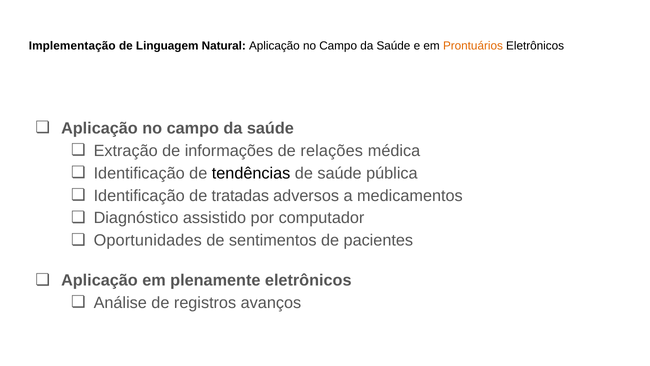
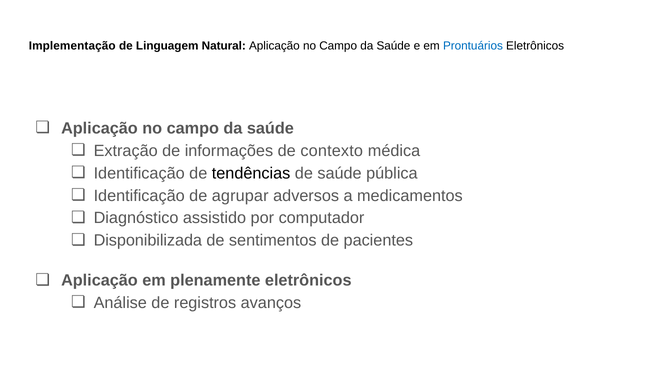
Prontuários colour: orange -> blue (473, 46)
relações: relações -> contexto (332, 151)
tratadas: tratadas -> agrupar (240, 195)
Oportunidades: Oportunidades -> Disponibilizada (148, 240)
